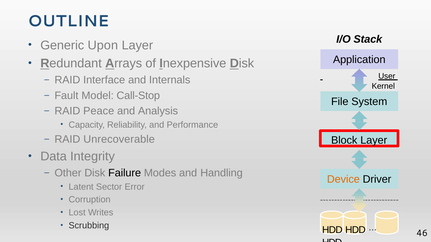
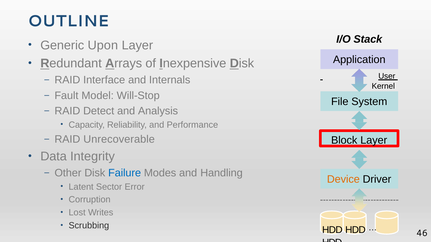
Call-Stop: Call-Stop -> Will-Stop (138, 96)
Peace: Peace -> Detect (99, 111)
Failure colour: black -> blue (125, 173)
